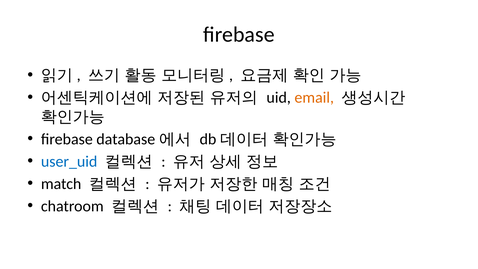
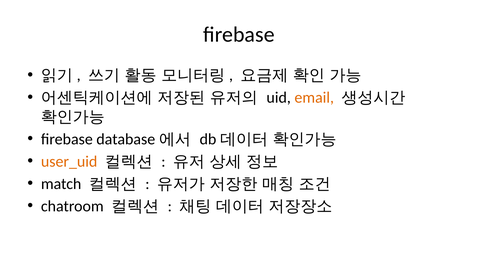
user_uid colour: blue -> orange (69, 161)
